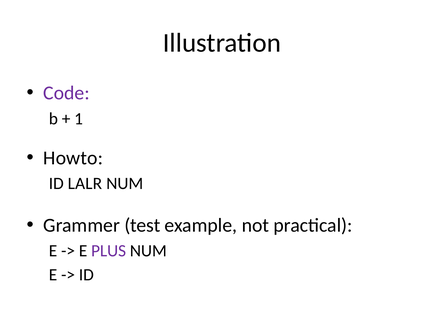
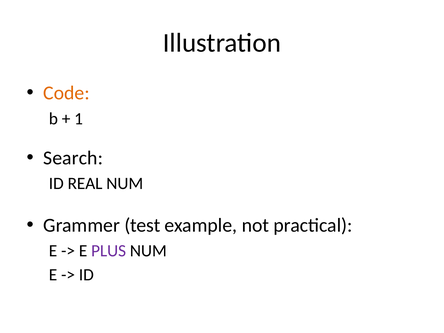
Code colour: purple -> orange (66, 93)
Howto: Howto -> Search (73, 158)
LALR: LALR -> REAL (85, 183)
